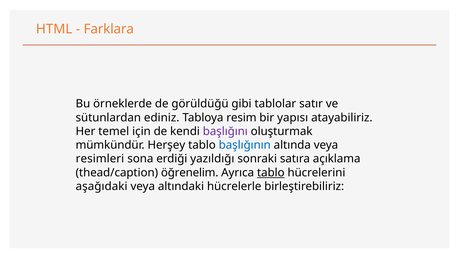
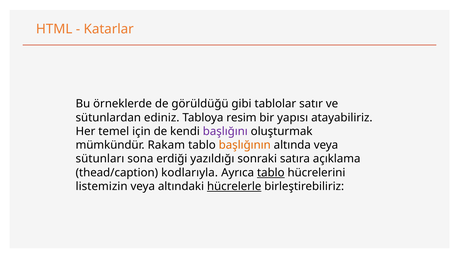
Farklara: Farklara -> Katarlar (109, 29)
Herşey: Herşey -> Rakam (166, 145)
başlığının colour: blue -> orange (245, 145)
resimleri: resimleri -> sütunları (100, 159)
öğrenelim: öğrenelim -> kodlarıyla (190, 173)
aşağıdaki: aşağıdaki -> listemizin (102, 186)
hücrelerle underline: none -> present (234, 186)
